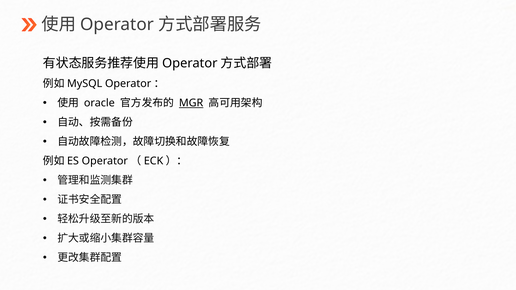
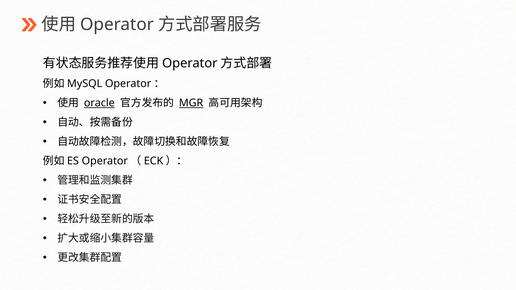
oracle underline: none -> present (99, 103)
